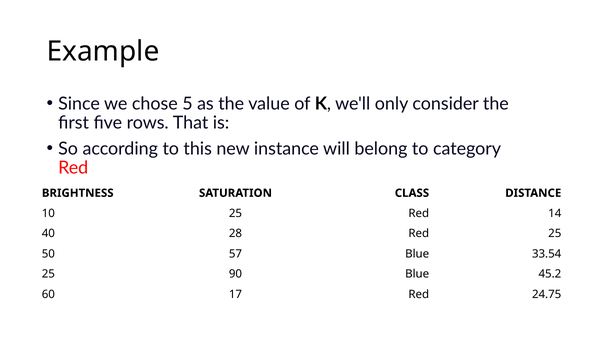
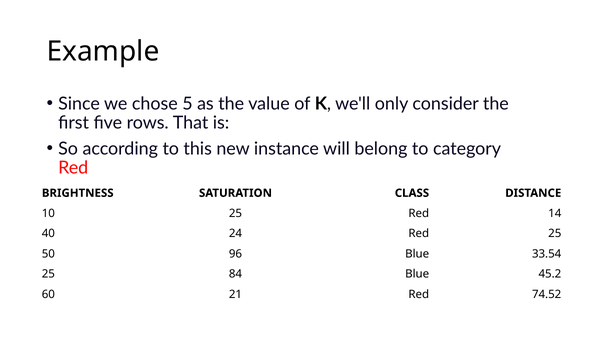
28: 28 -> 24 (236, 233)
57: 57 -> 96 (236, 254)
90: 90 -> 84 (236, 274)
17: 17 -> 21 (236, 294)
24.75: 24.75 -> 74.52 (547, 294)
